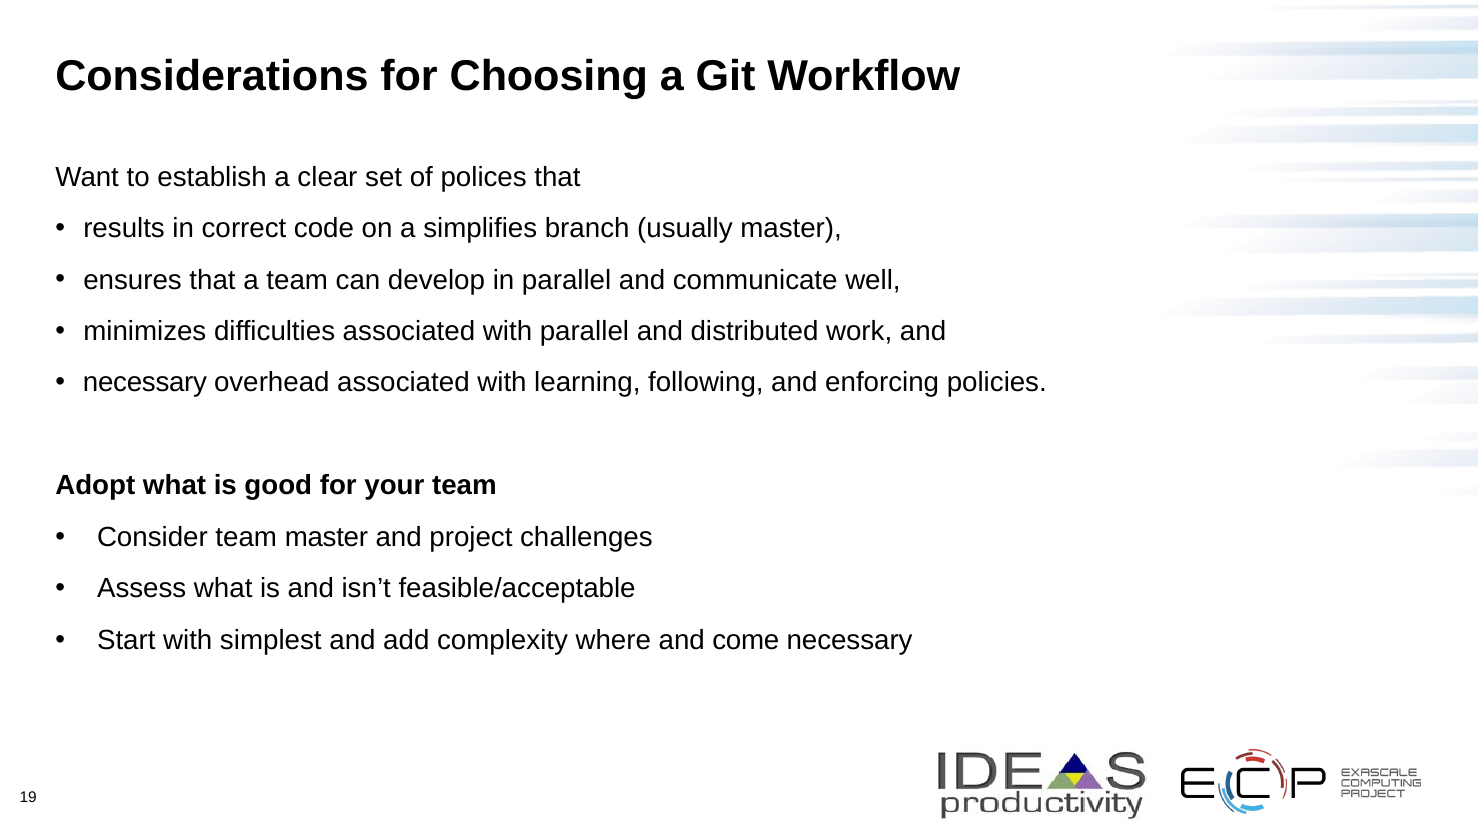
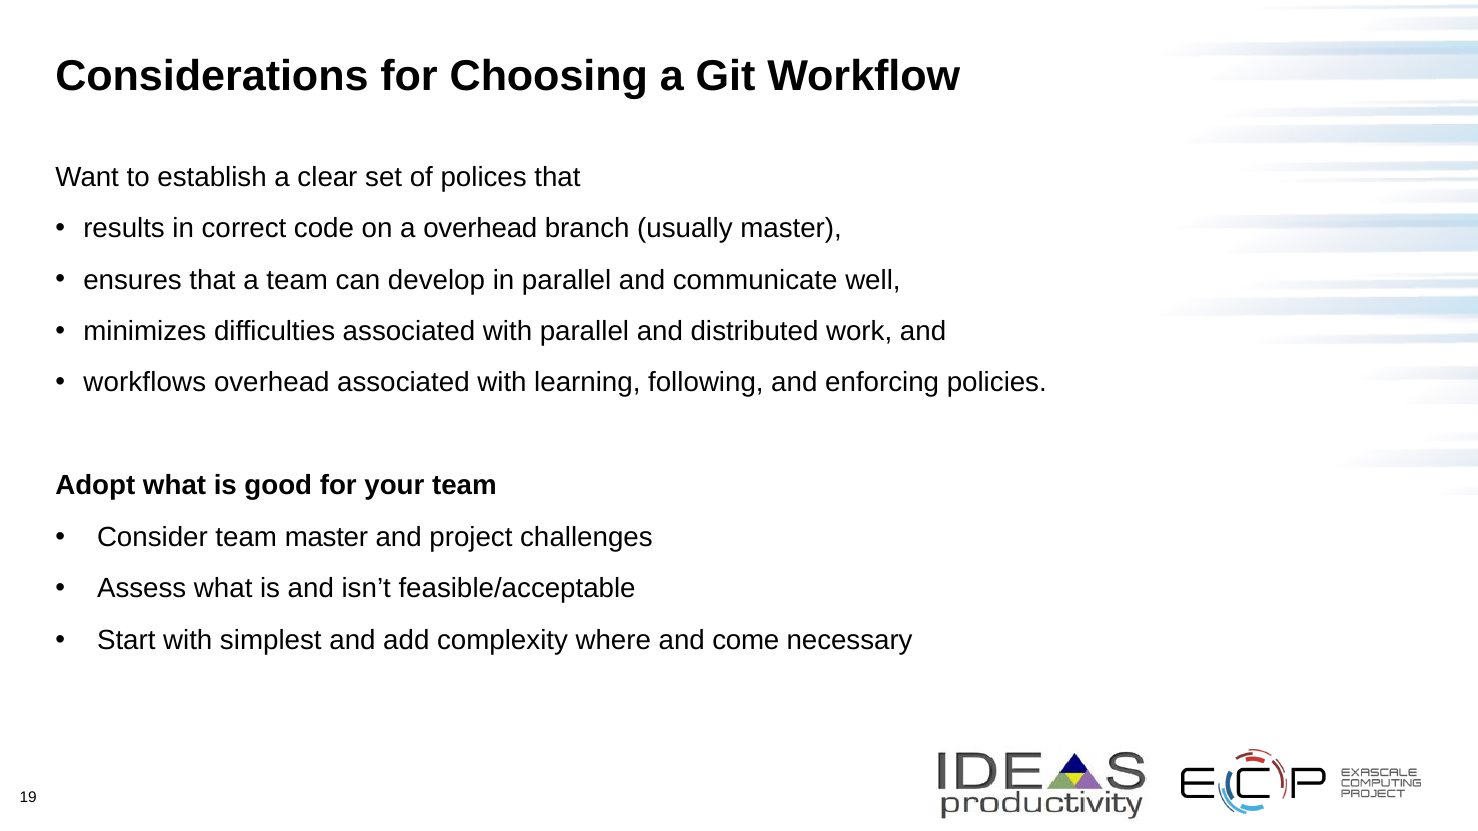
a simplifies: simplifies -> overhead (480, 229)
necessary: necessary -> workflows (145, 383)
